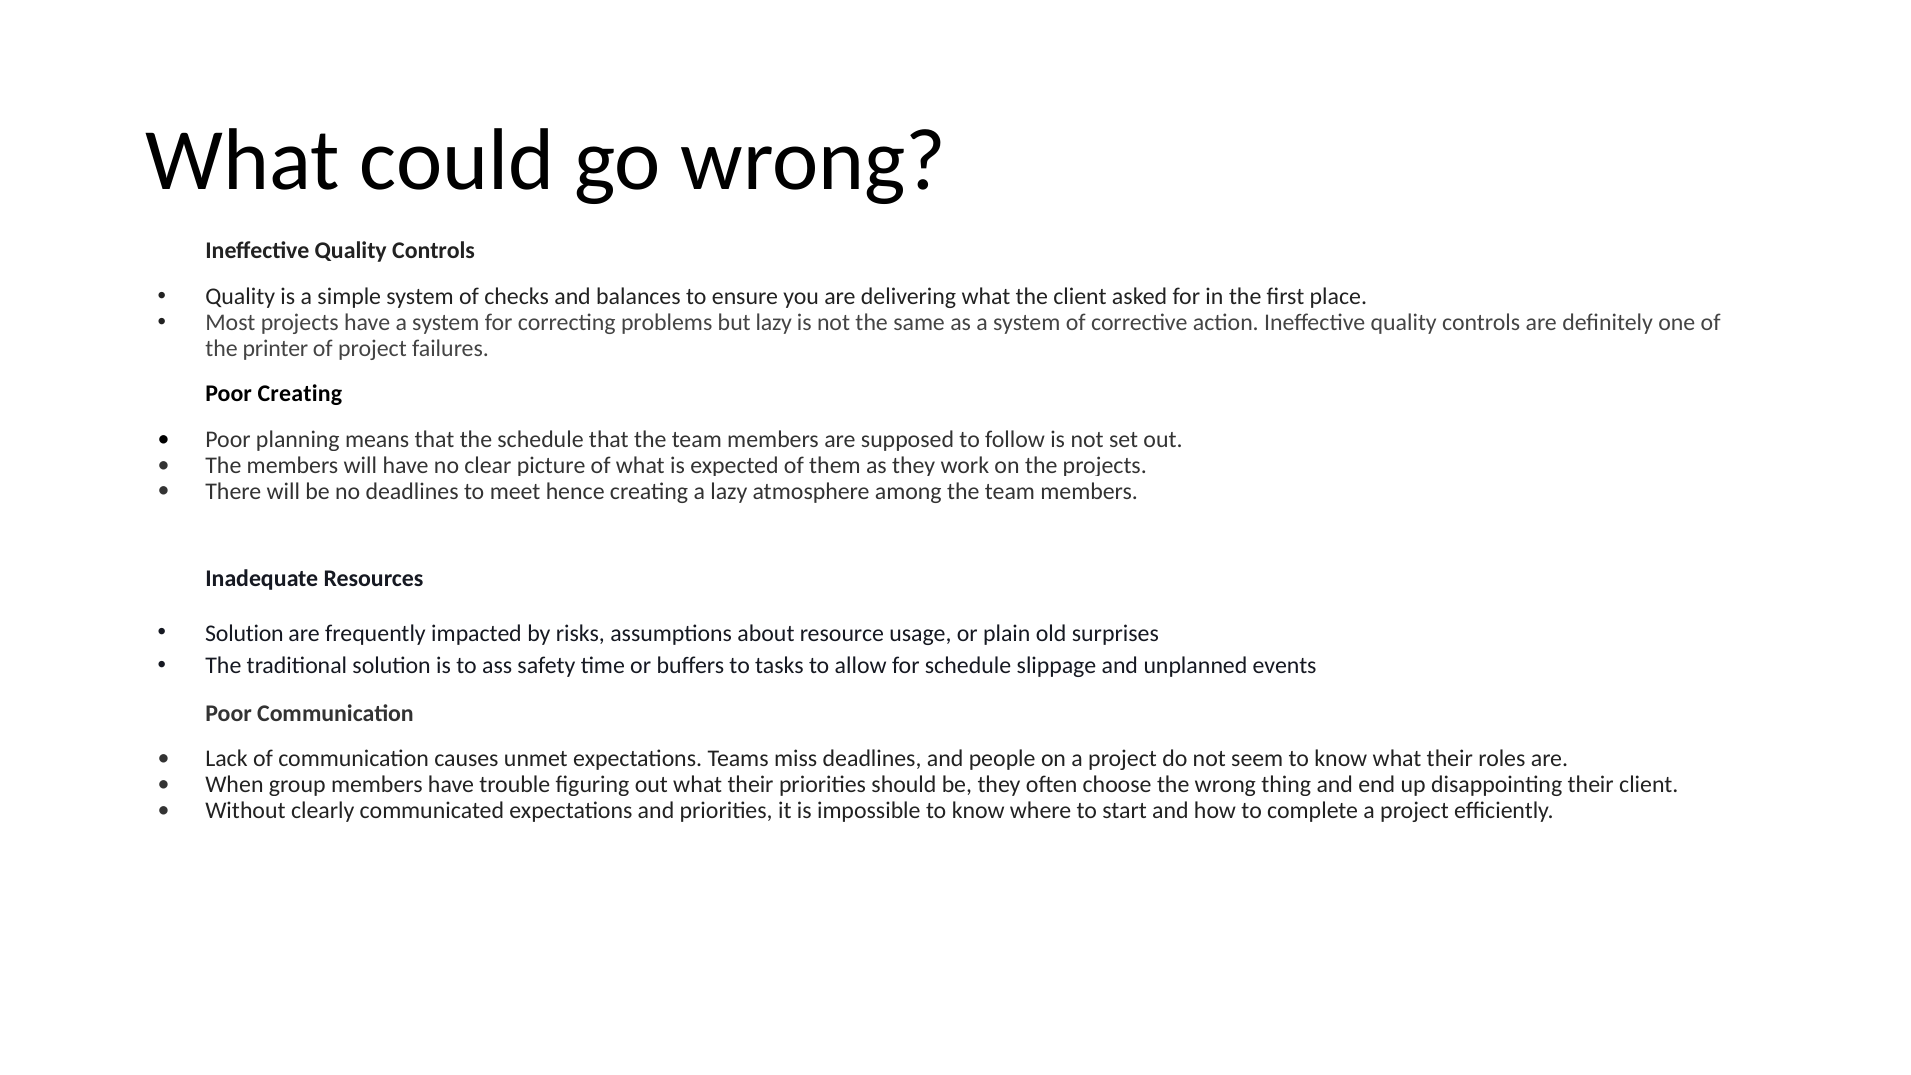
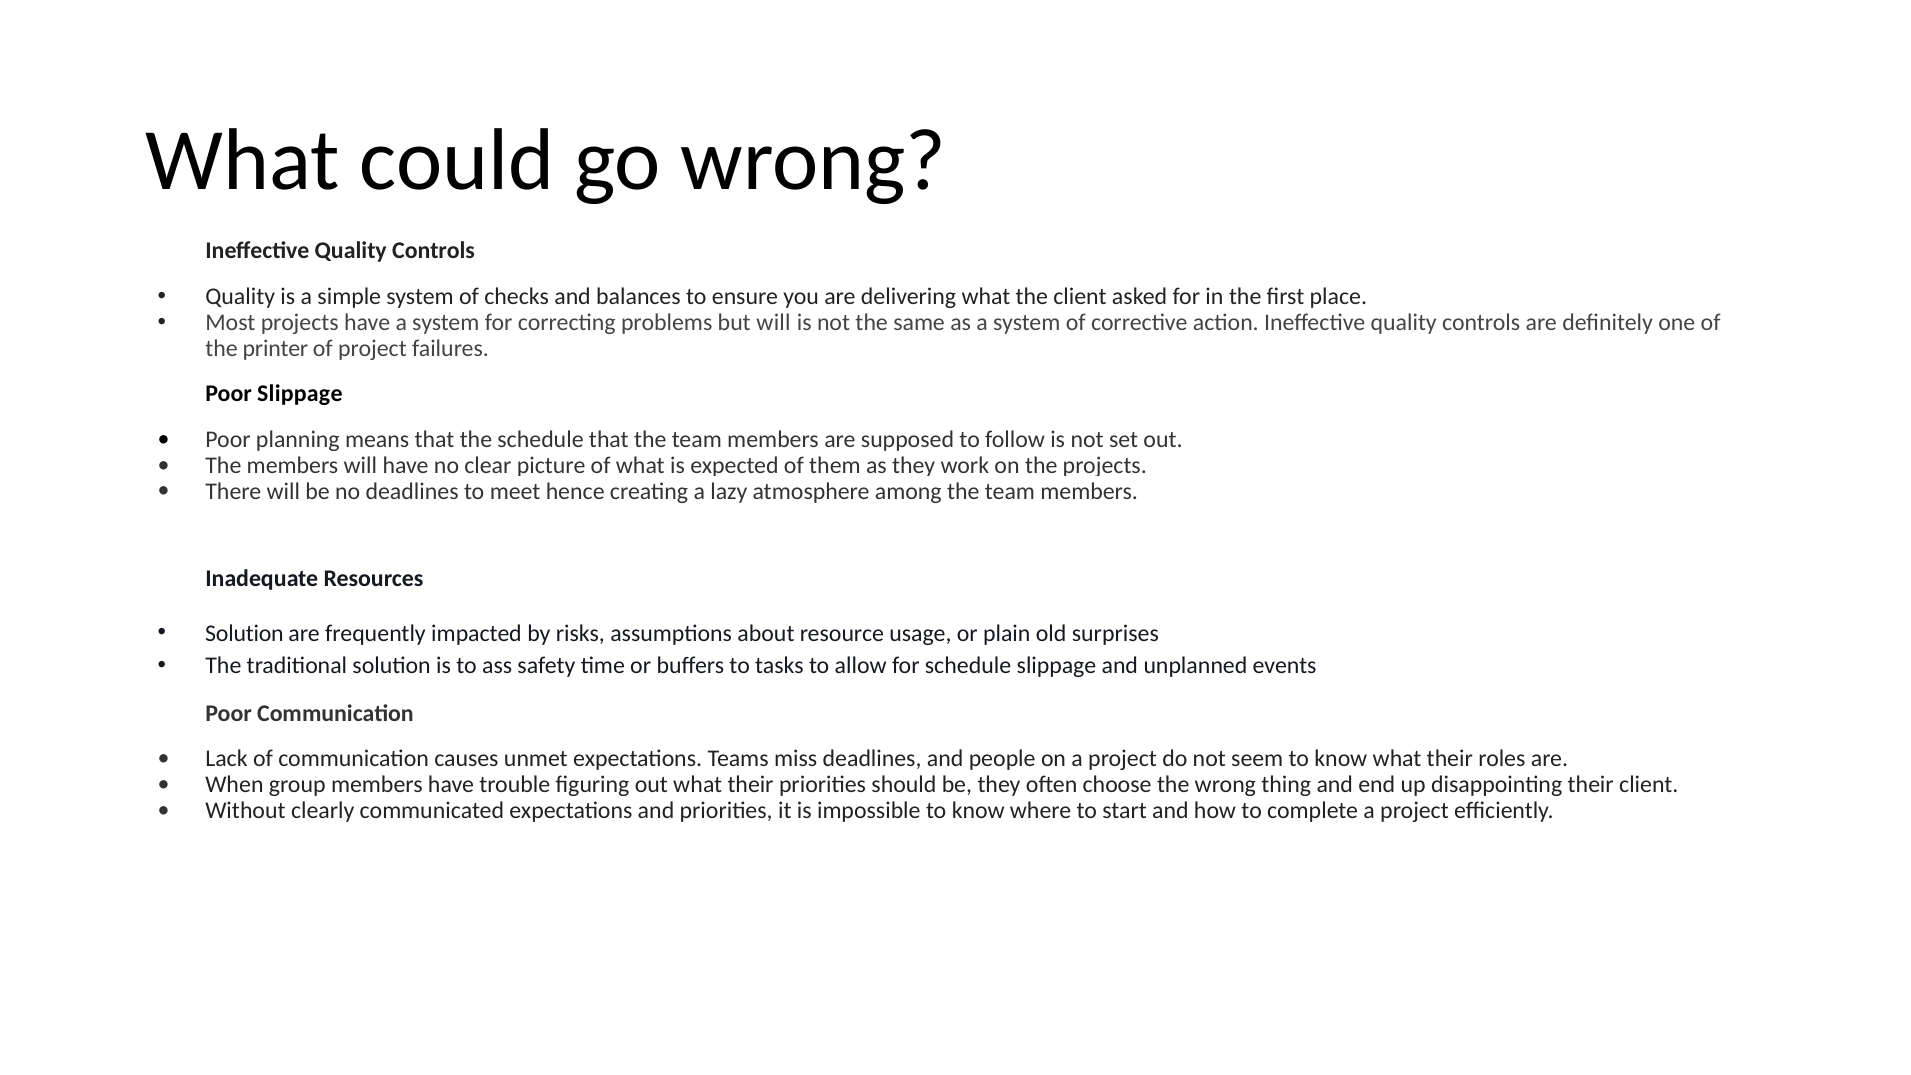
but lazy: lazy -> will (774, 322)
Poor Creating: Creating -> Slippage (300, 394)
